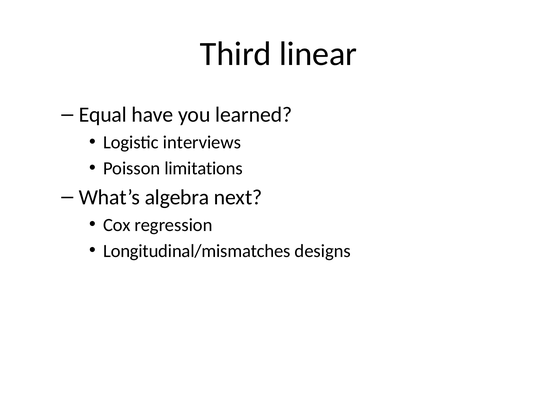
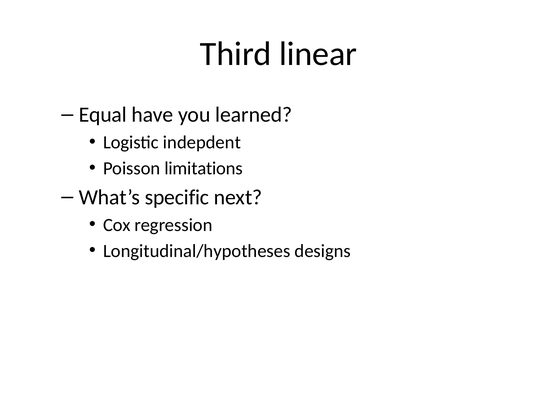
interviews: interviews -> indepdent (202, 142)
algebra: algebra -> specific (177, 197)
Longitudinal/mismatches: Longitudinal/mismatches -> Longitudinal/hypotheses (197, 251)
